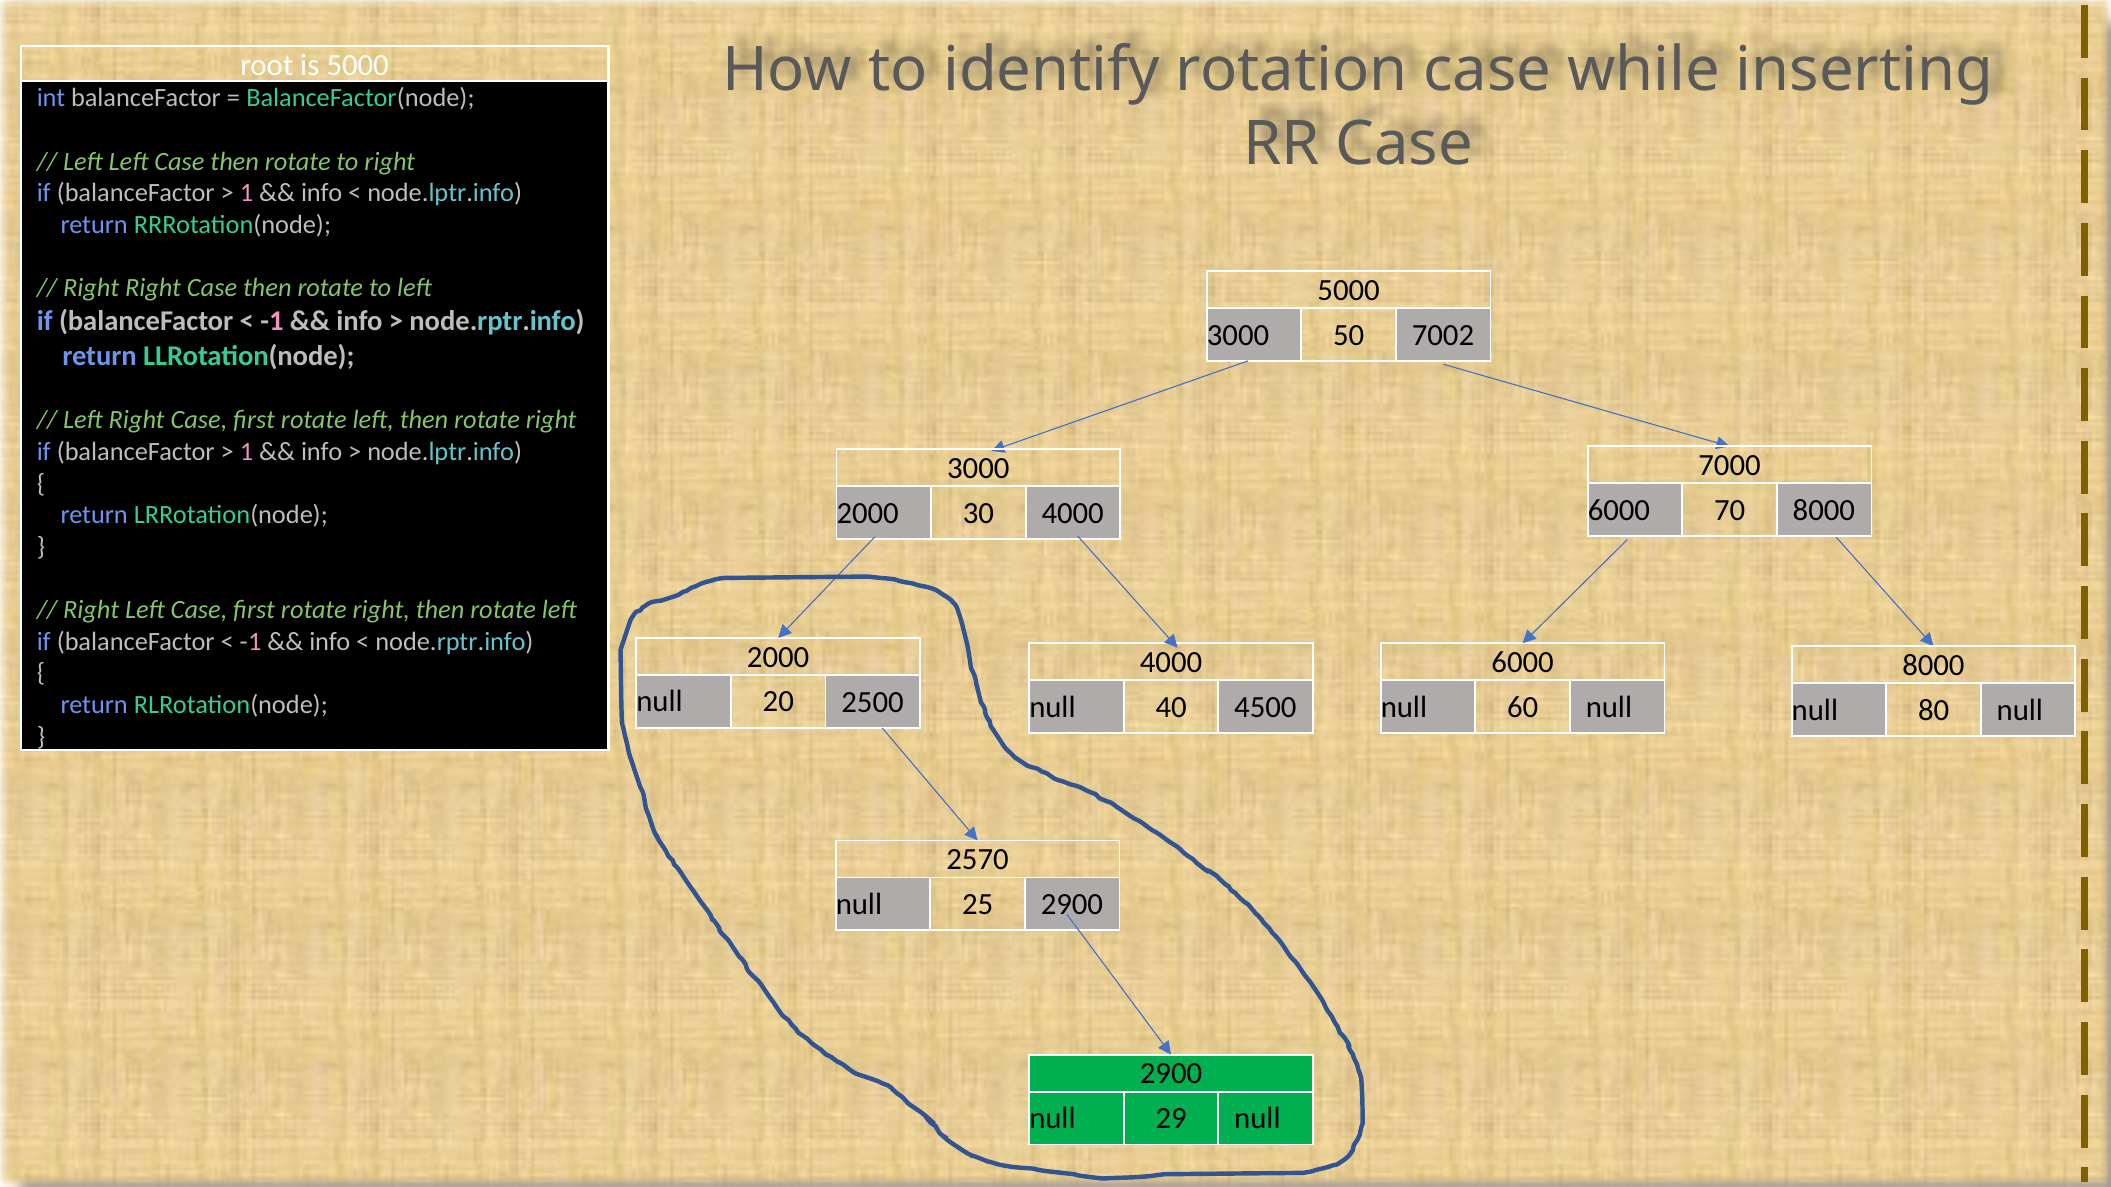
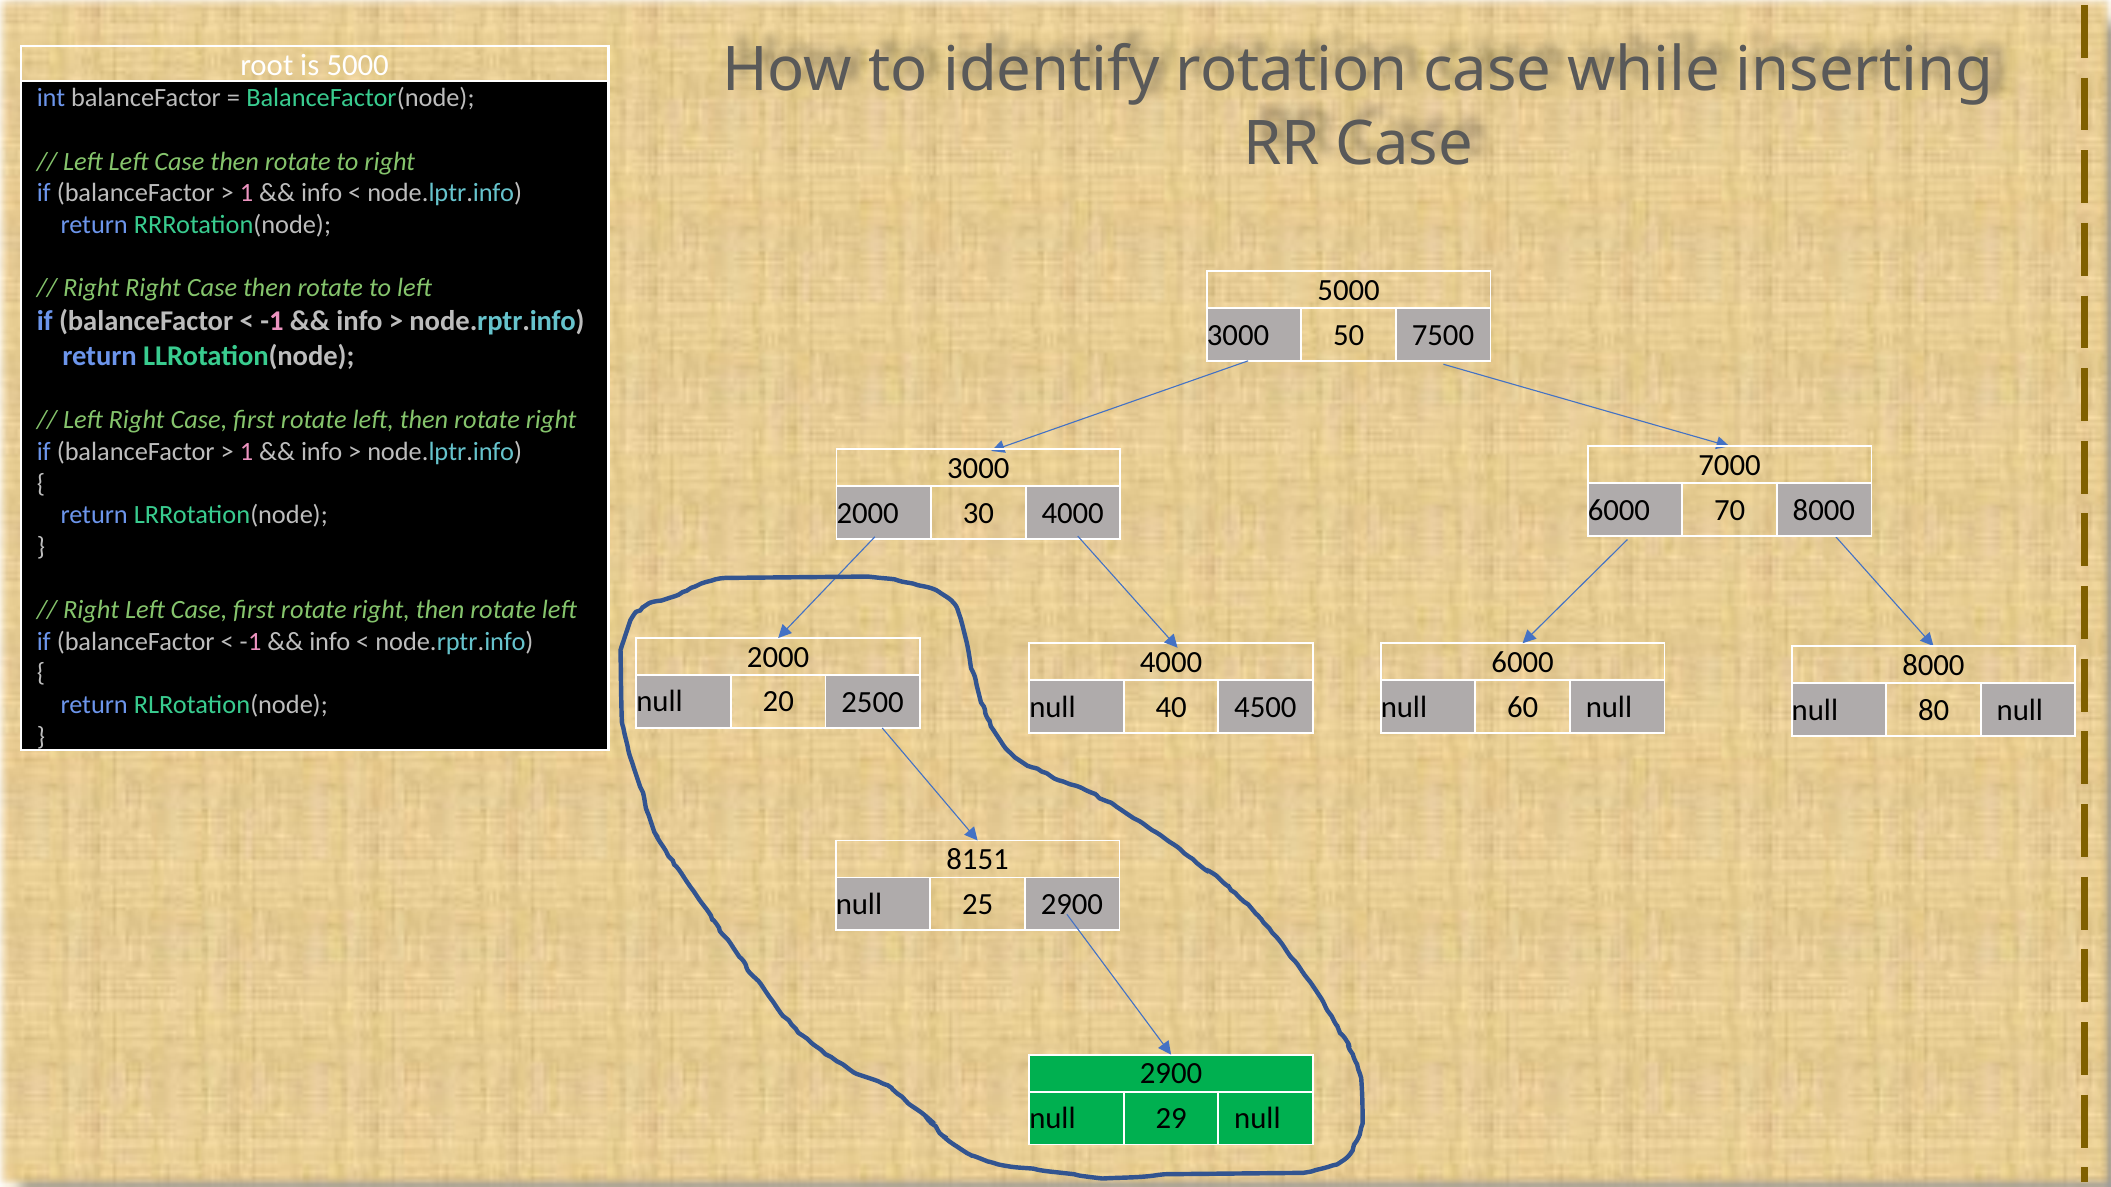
7002: 7002 -> 7500 (1443, 335)
2570: 2570 -> 8151 (978, 860)
